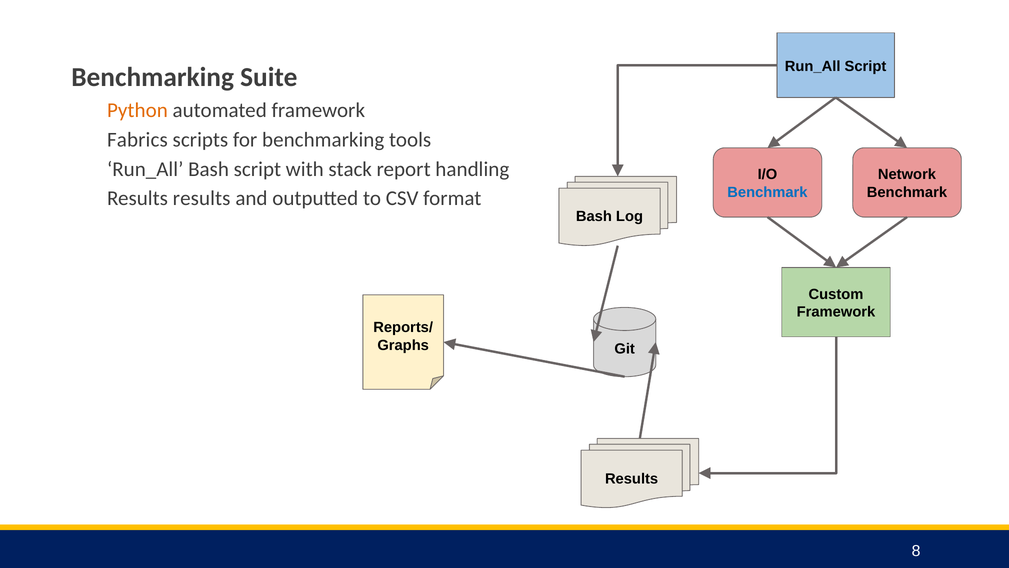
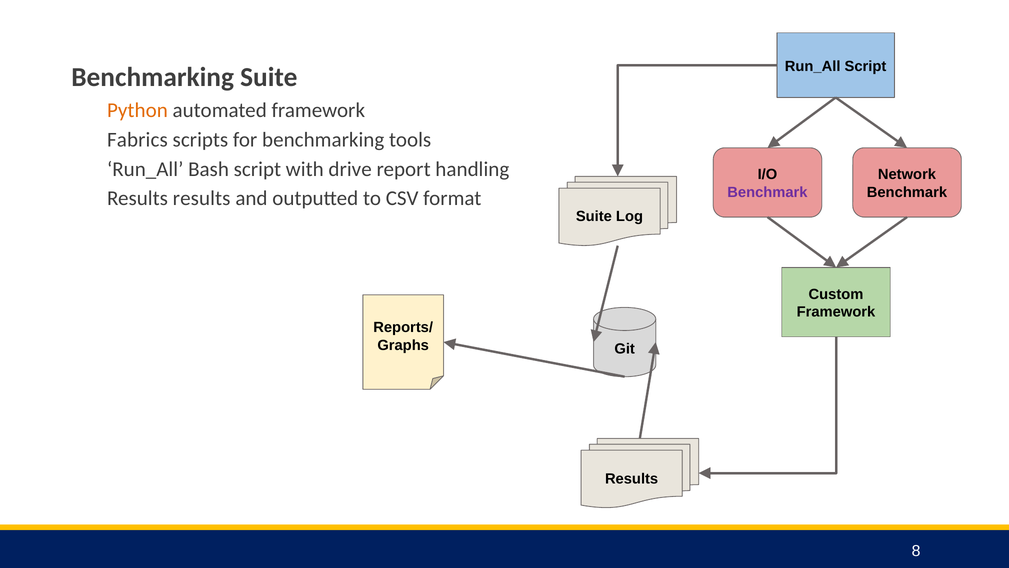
stack: stack -> drive (350, 169)
Benchmark colour: blue -> purple (767, 192)
Bash: Bash -> Suite (594, 216)
